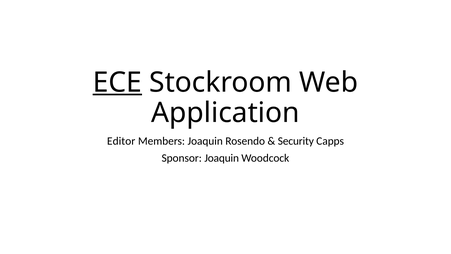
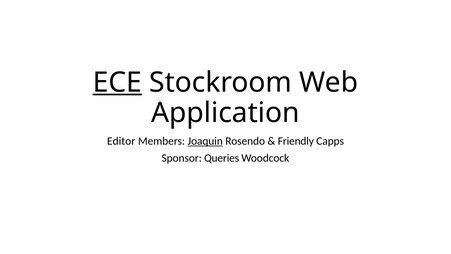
Joaquin underline: none -> present (205, 141)
Security: Security -> Friendly (296, 141)
Sponsor Joaquin: Joaquin -> Queries (222, 158)
